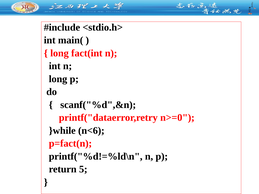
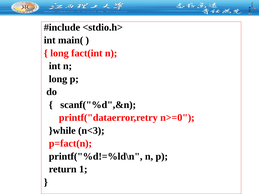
n<6: n<6 -> n<3 (91, 131)
5: 5 -> 1 (83, 169)
